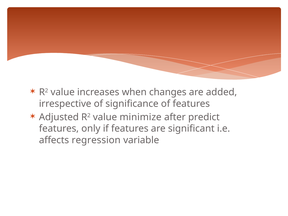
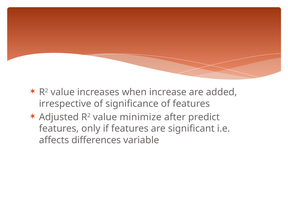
changes: changes -> increase (168, 92)
regression: regression -> differences (96, 140)
